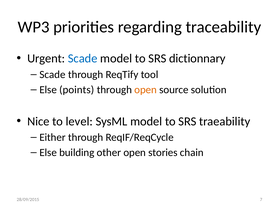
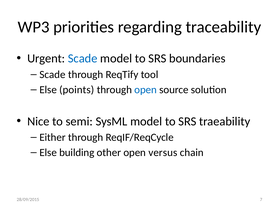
dictionnary: dictionnary -> boundaries (197, 59)
open colour: orange -> blue (146, 90)
level: level -> semi (79, 122)
stories: stories -> versus (163, 153)
